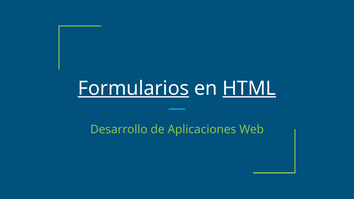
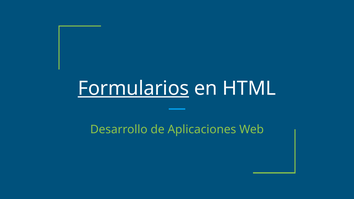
HTML underline: present -> none (249, 88)
